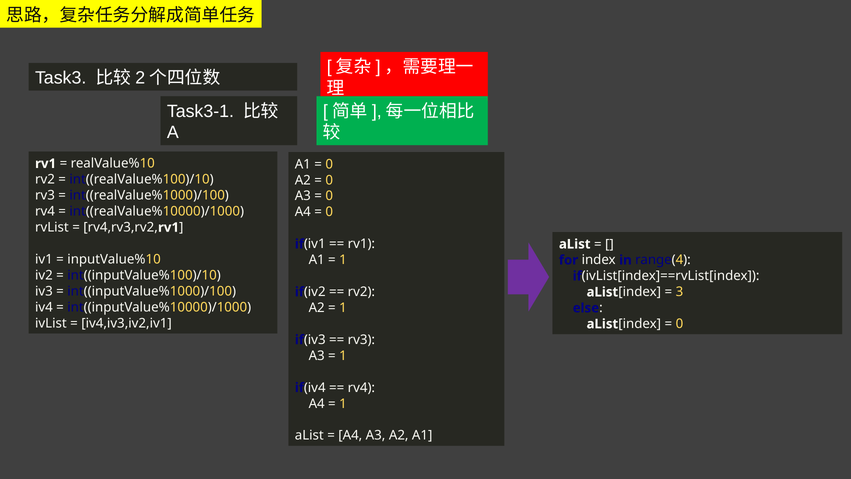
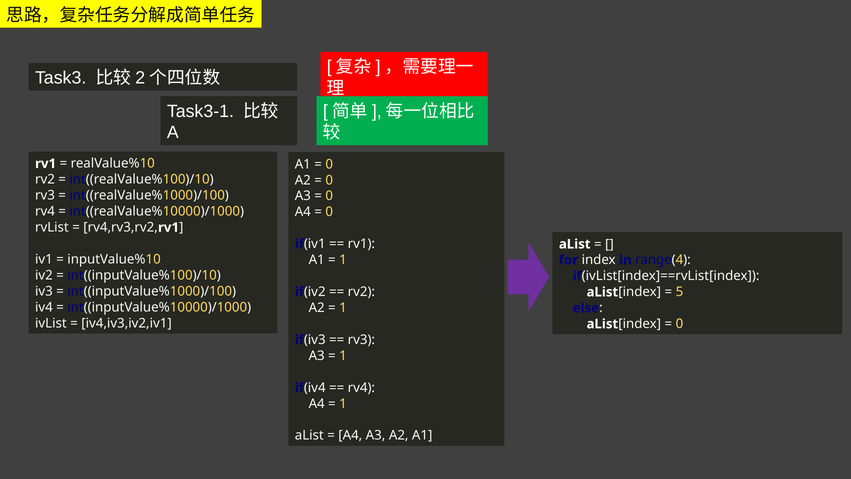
3: 3 -> 5 (679, 292)
